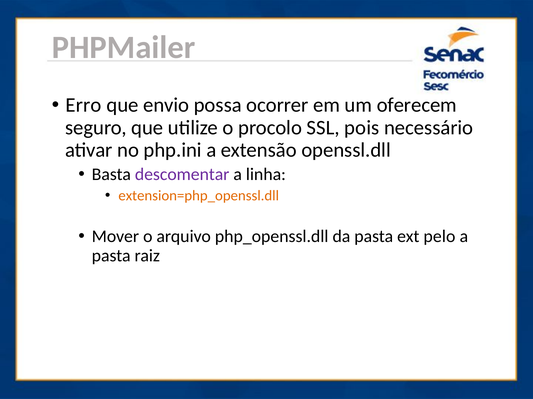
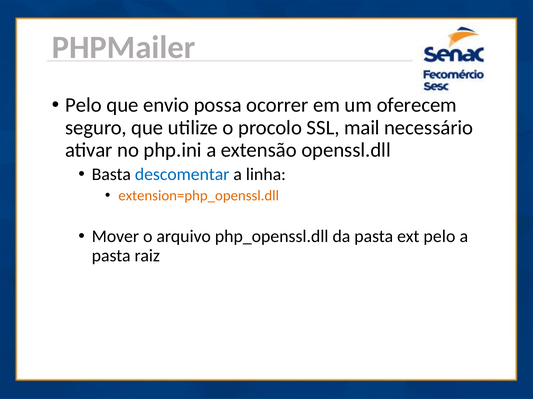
Erro: Erro -> Pelo (84, 105)
pois: pois -> mail (362, 128)
descomentar colour: purple -> blue (182, 175)
